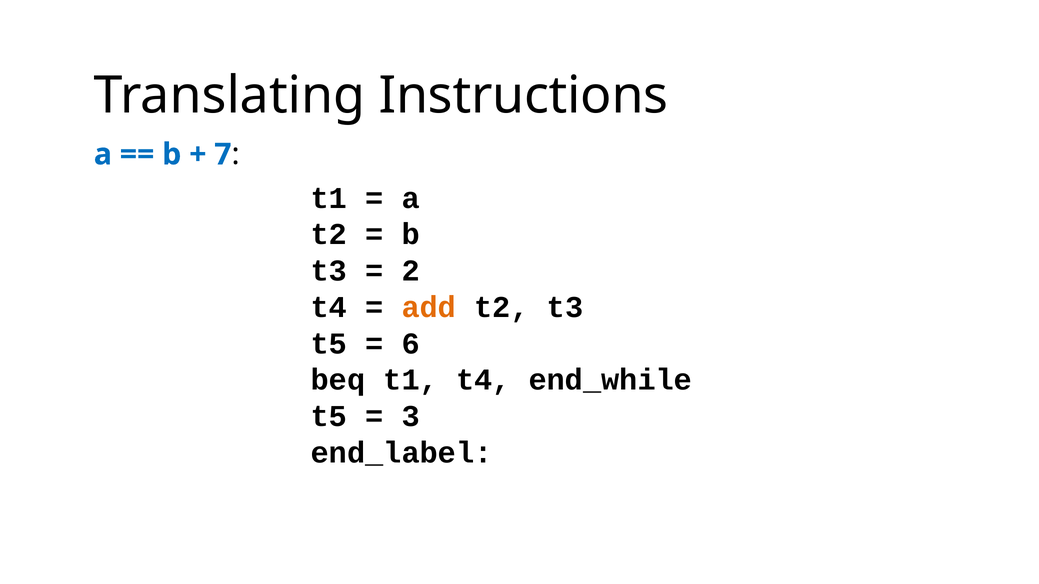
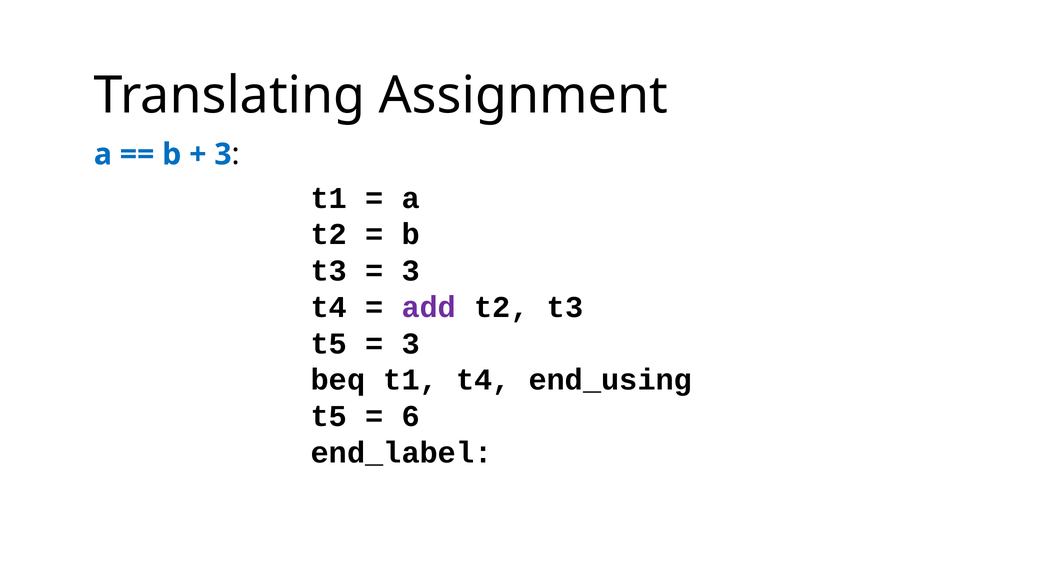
Instructions: Instructions -> Assignment (523, 96)
7: 7 -> 3 (223, 154)
2: 2 -> 3 (411, 271)
add colour: orange -> purple (429, 307)
6: 6 -> 3 (411, 344)
end_while: end_while -> end_using (610, 380)
3: 3 -> 6 (411, 417)
